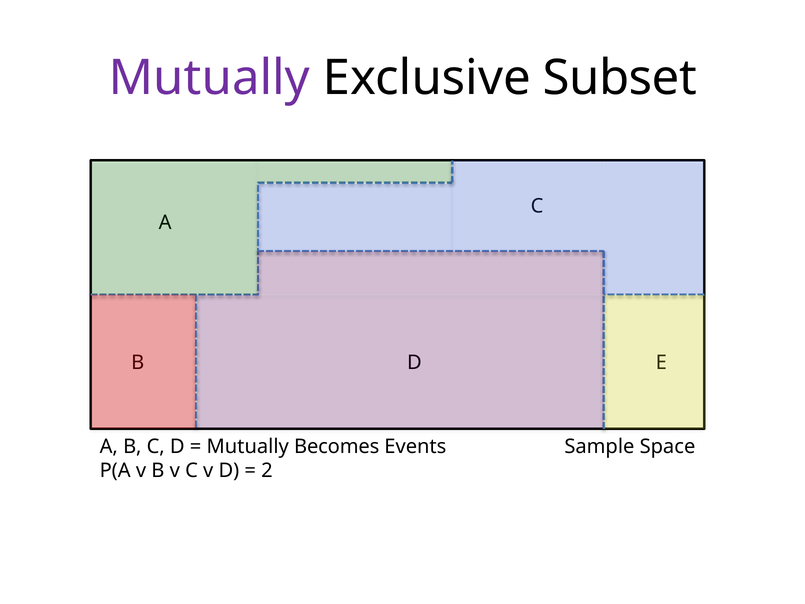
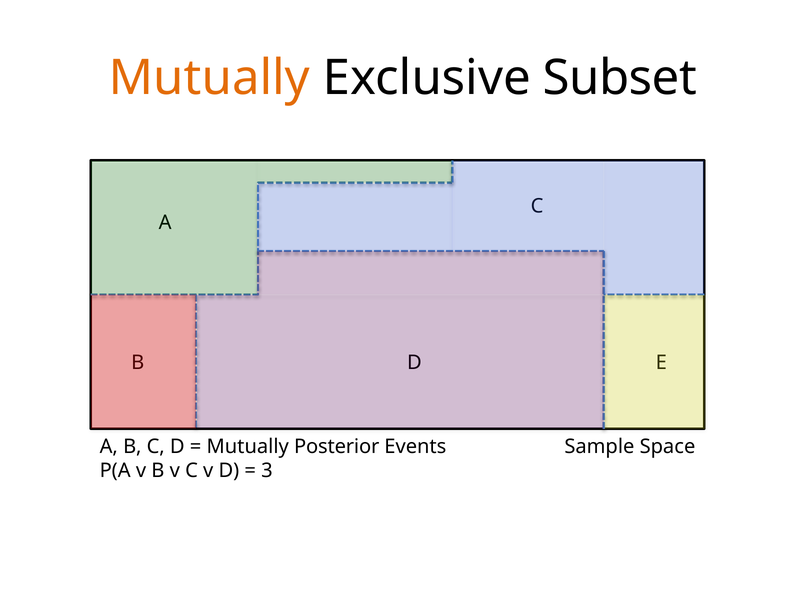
Mutually colour: purple -> orange (209, 78)
Becomes: Becomes -> Posterior (337, 446)
2: 2 -> 3 (267, 470)
